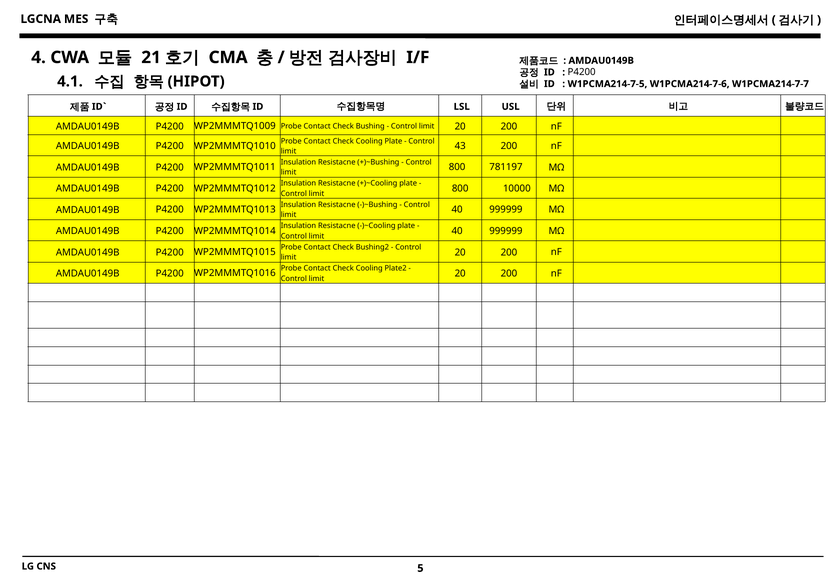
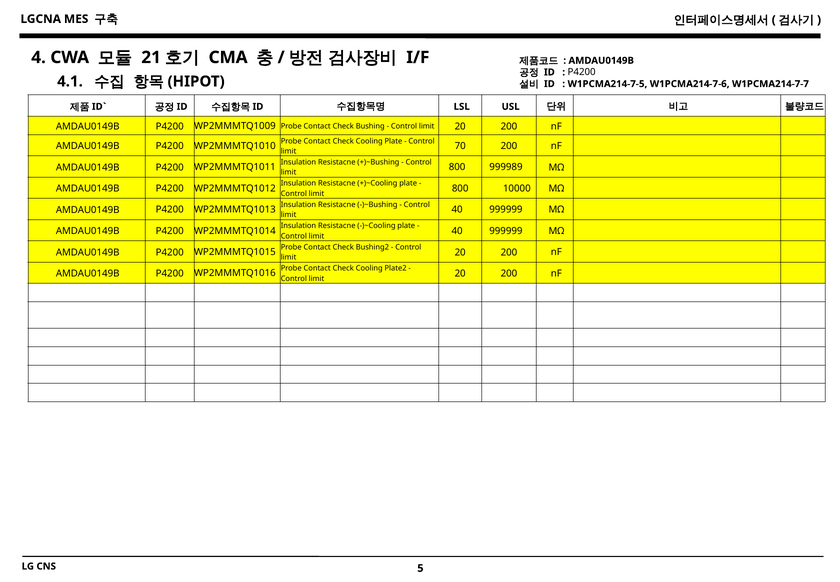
43: 43 -> 70 (460, 146)
781197: 781197 -> 999989 (506, 167)
